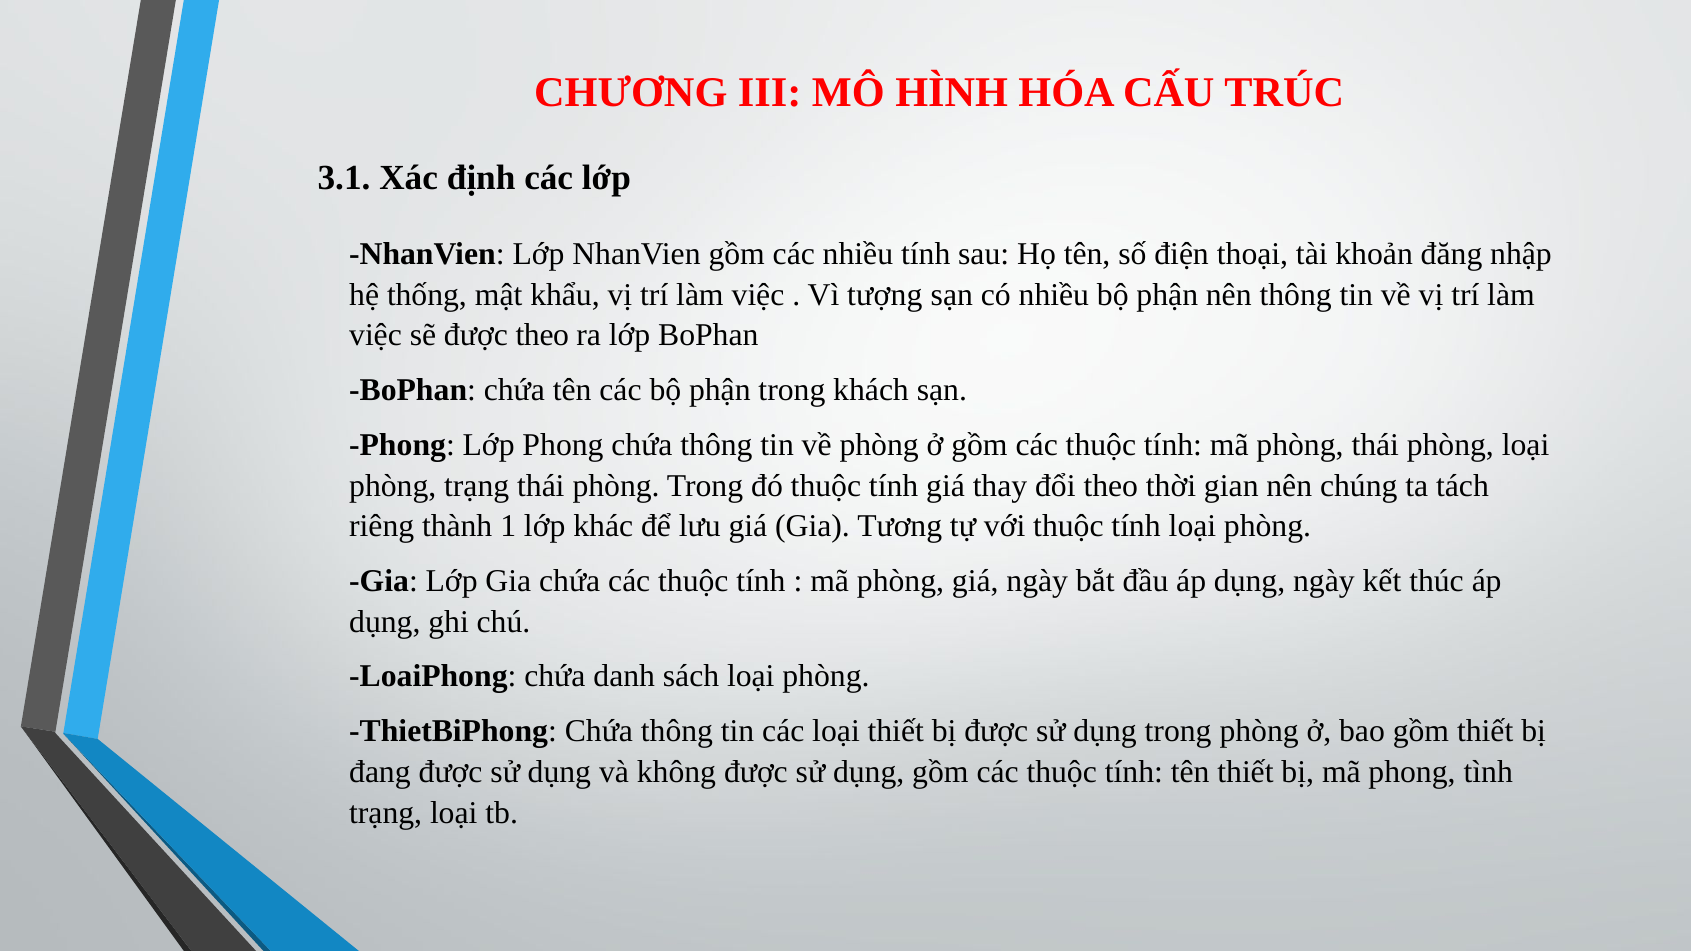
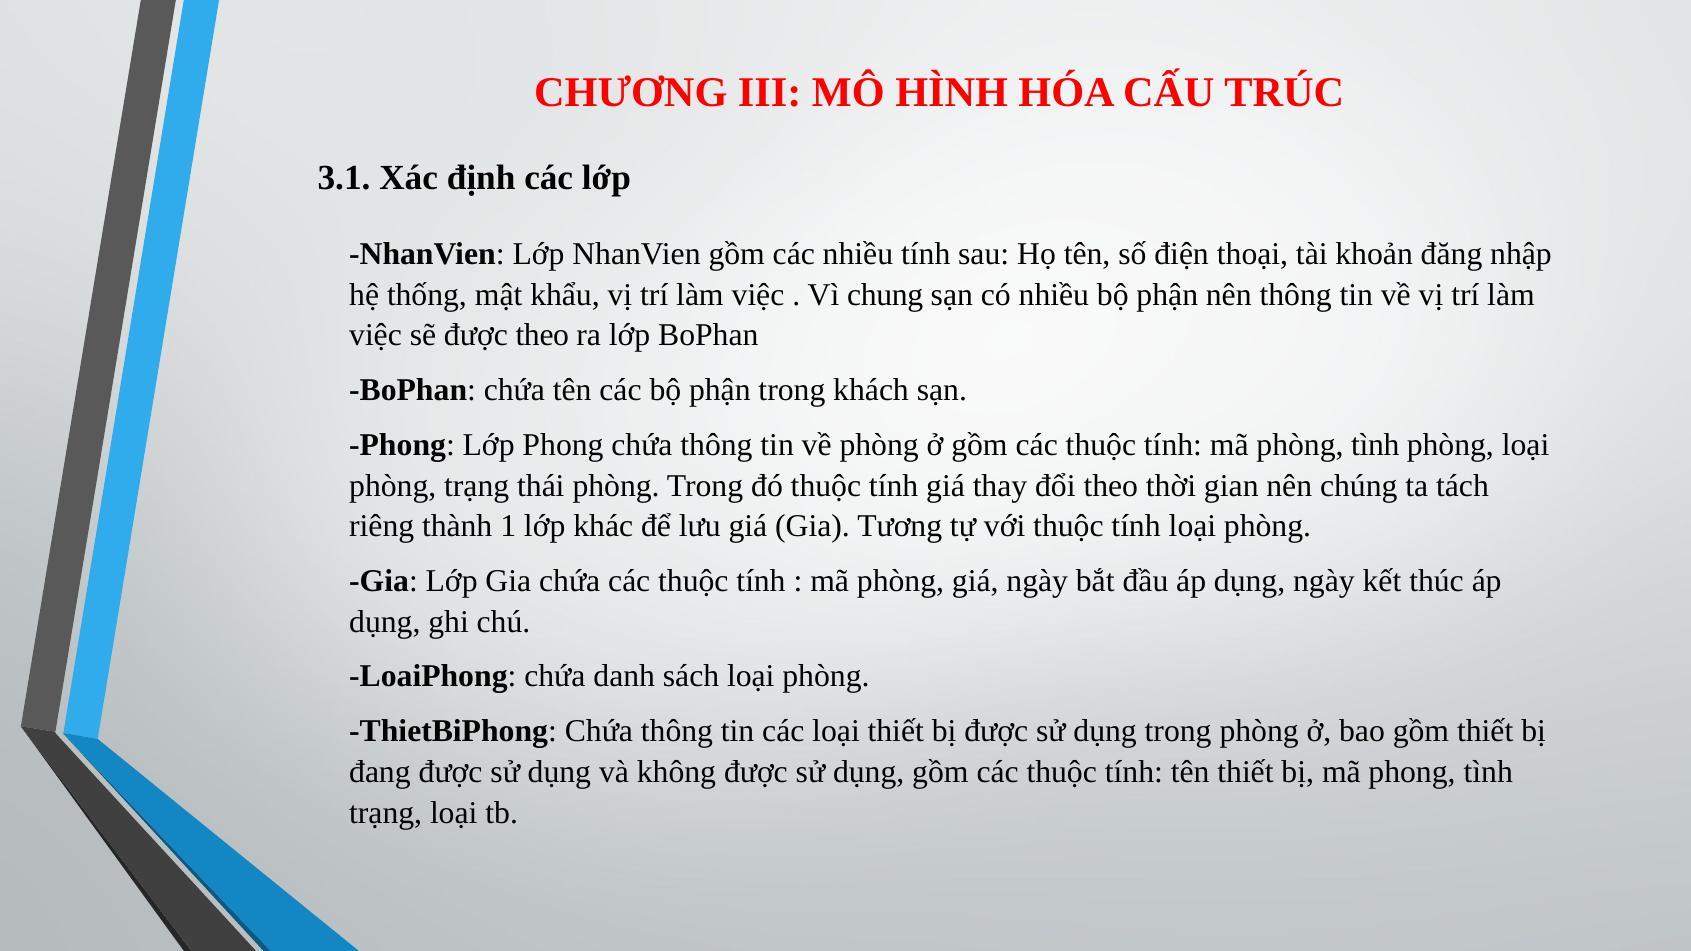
tượng: tượng -> chung (885, 295)
phòng thái: thái -> tình (1375, 445)
